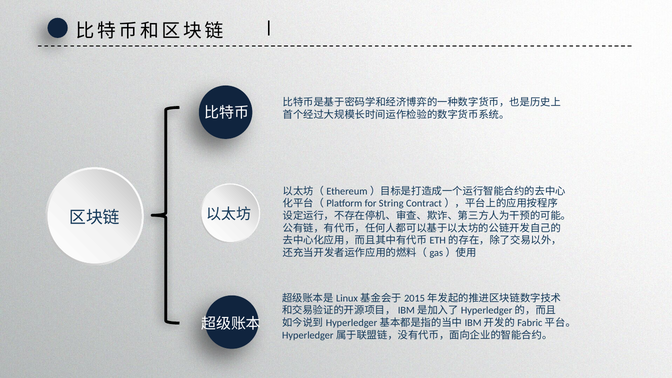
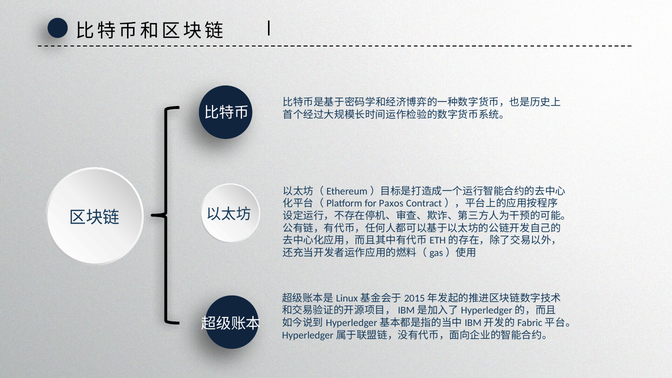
String: String -> Paxos (391, 204)
